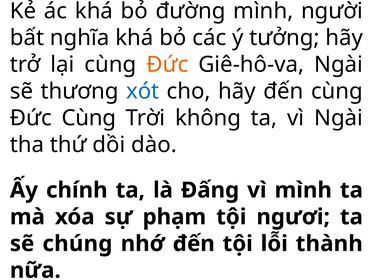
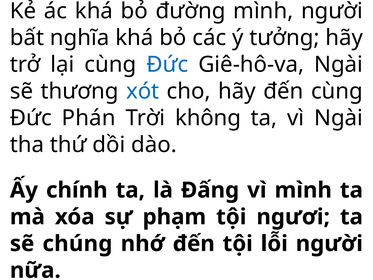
Đức colour: orange -> blue (167, 64)
Đức Cùng: Cùng -> Phán (89, 118)
lỗi thành: thành -> người (329, 243)
